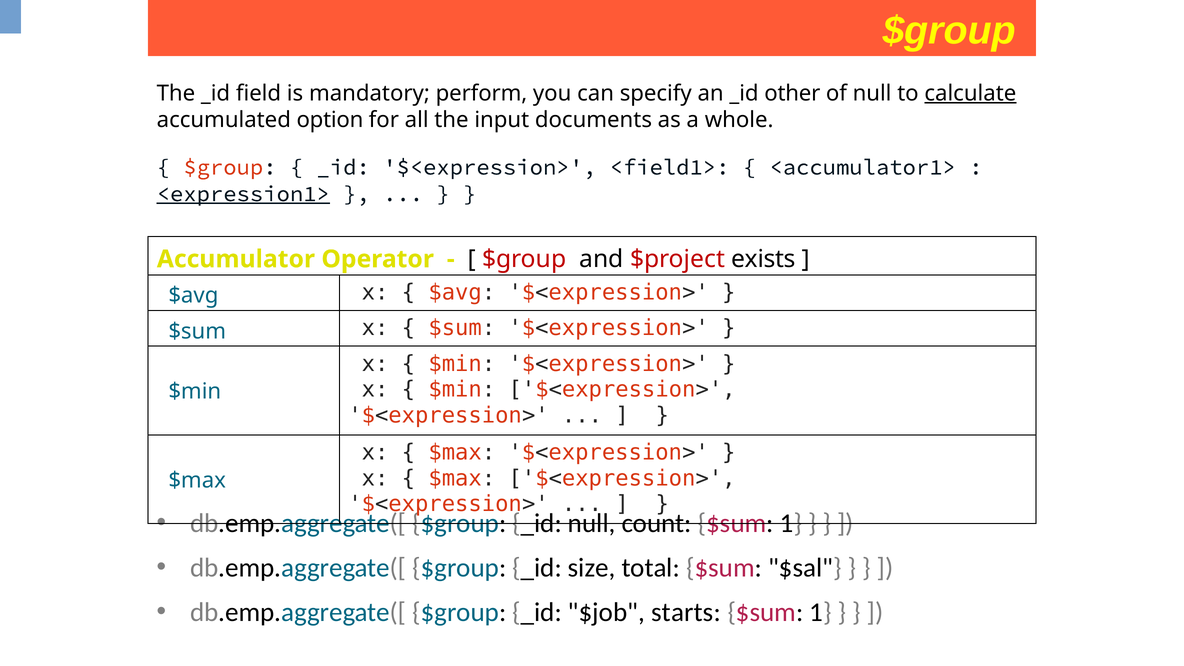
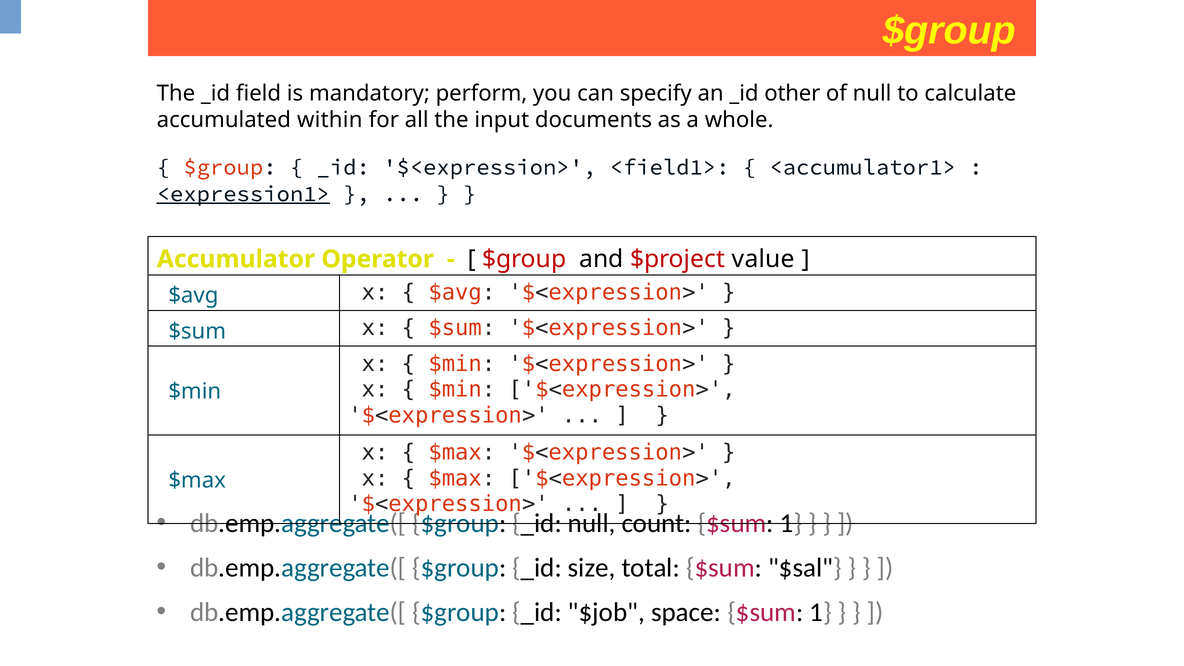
calculate underline: present -> none (970, 93)
option: option -> within (330, 120)
exists: exists -> value (763, 259)
starts: starts -> space (686, 612)
